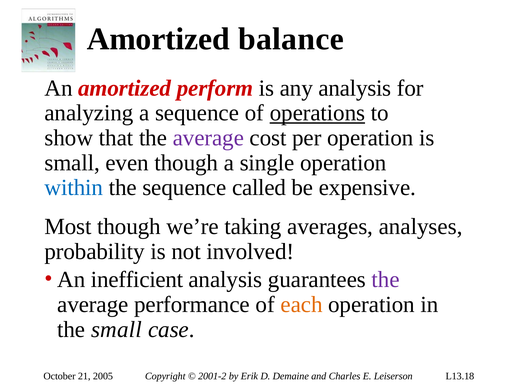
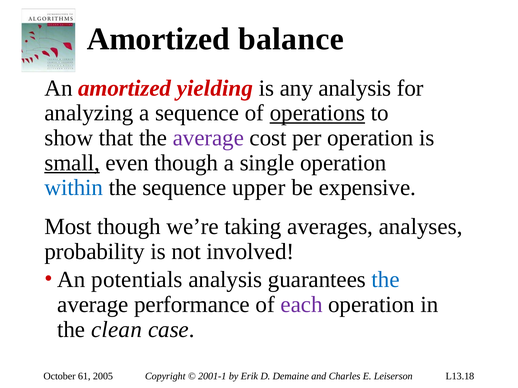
perform: perform -> yielding (215, 88)
small underline: none -> present (72, 163)
called: called -> upper (259, 188)
inefficient: inefficient -> potentials (137, 280)
the colour: purple -> blue (386, 280)
each colour: orange -> purple (302, 305)
the small: small -> clean (116, 330)
21: 21 -> 61 (84, 376)
2001-2: 2001-2 -> 2001-1 (212, 376)
